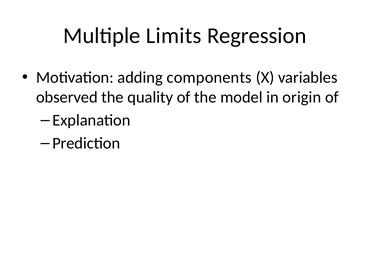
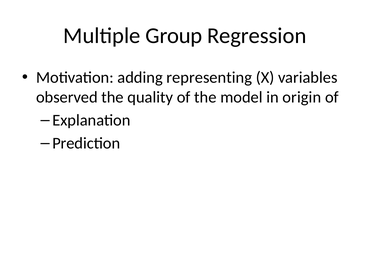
Limits: Limits -> Group (174, 36)
components: components -> representing (209, 78)
